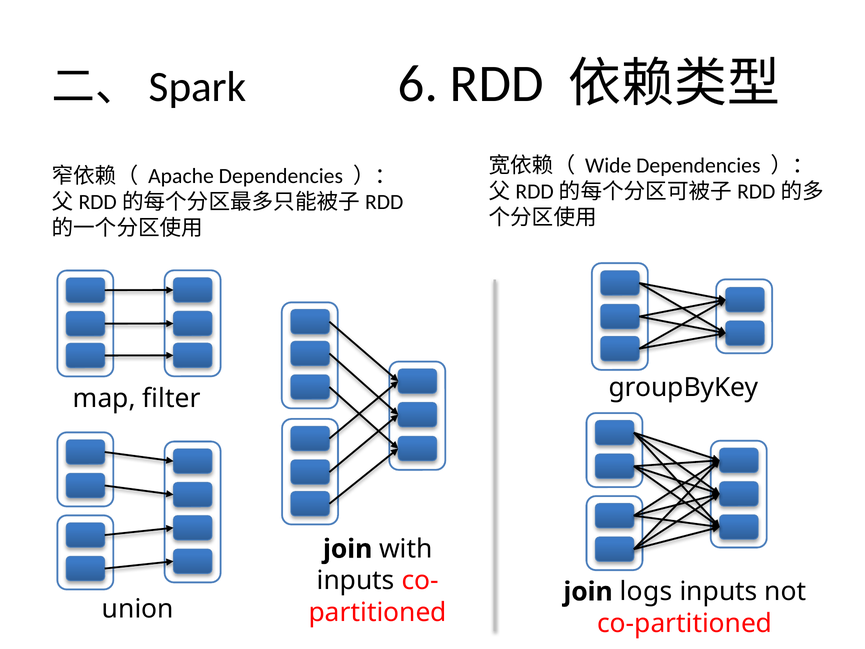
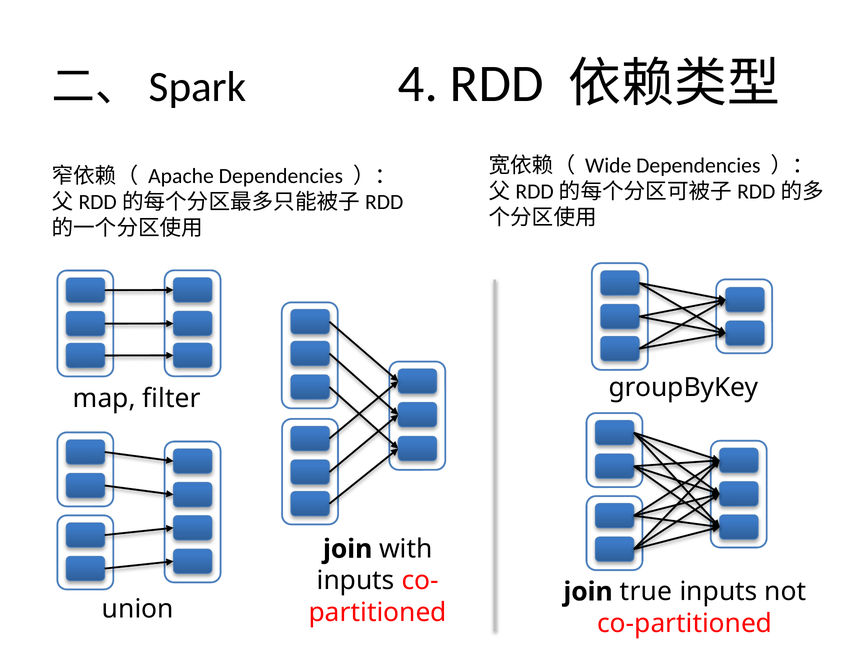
6: 6 -> 4 (418, 84)
logs: logs -> true (646, 592)
